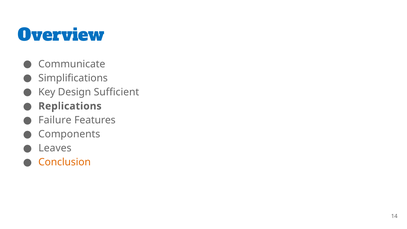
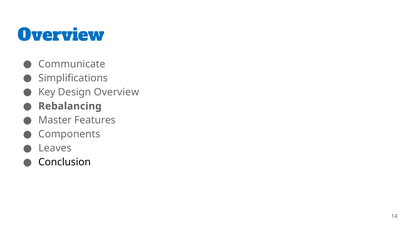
Design Sufficient: Sufficient -> Overview (116, 92)
Replications: Replications -> Rebalancing (70, 106)
Failure: Failure -> Master (55, 120)
Conclusion colour: orange -> black (65, 162)
